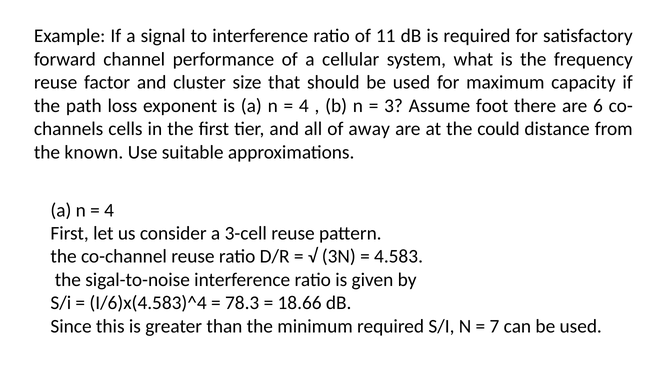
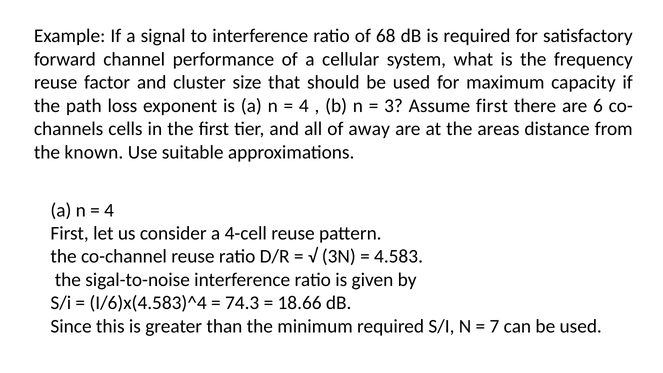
11: 11 -> 68 (386, 36)
Assume foot: foot -> first (492, 106)
could: could -> areas (498, 129)
3-cell: 3-cell -> 4-cell (246, 233)
78.3: 78.3 -> 74.3 (242, 303)
